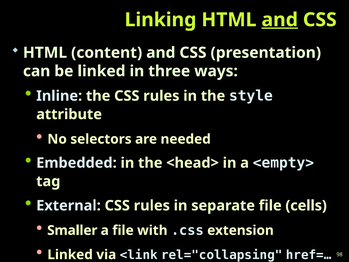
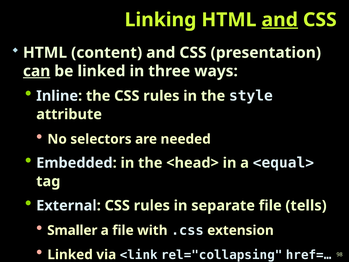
can underline: none -> present (37, 71)
<empty>: <empty> -> <equal> (283, 163)
cells: cells -> tells (306, 205)
